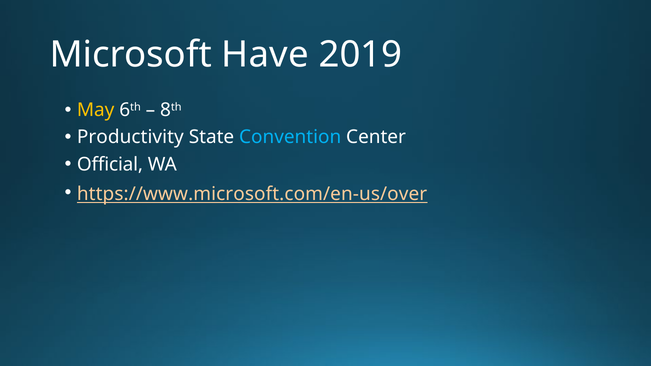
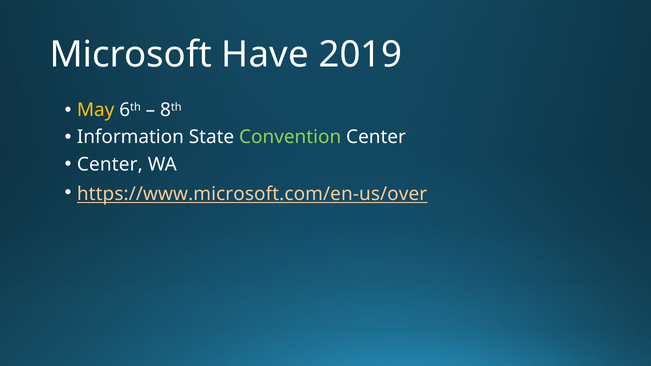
Productivity: Productivity -> Information (130, 137)
Convention colour: light blue -> light green (290, 137)
Official: Official -> Center (110, 165)
